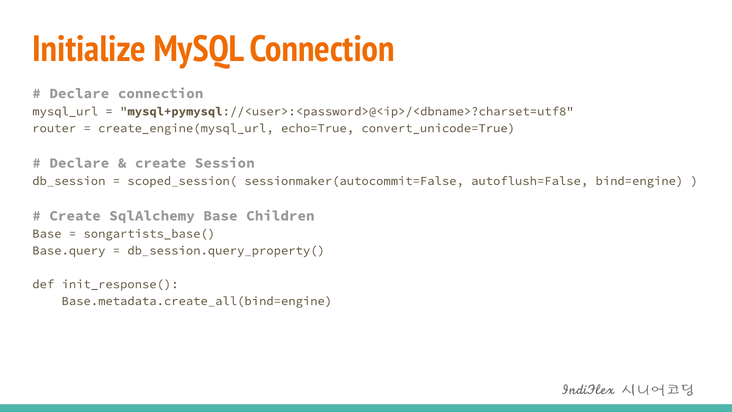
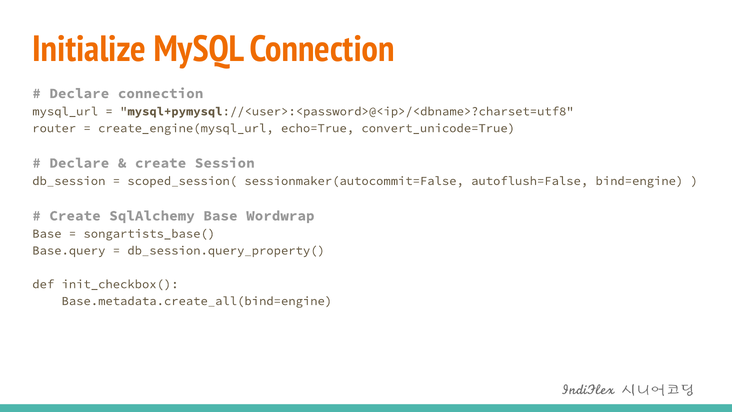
Children: Children -> Wordwrap (280, 216)
init_response(: init_response( -> init_checkbox( (120, 284)
